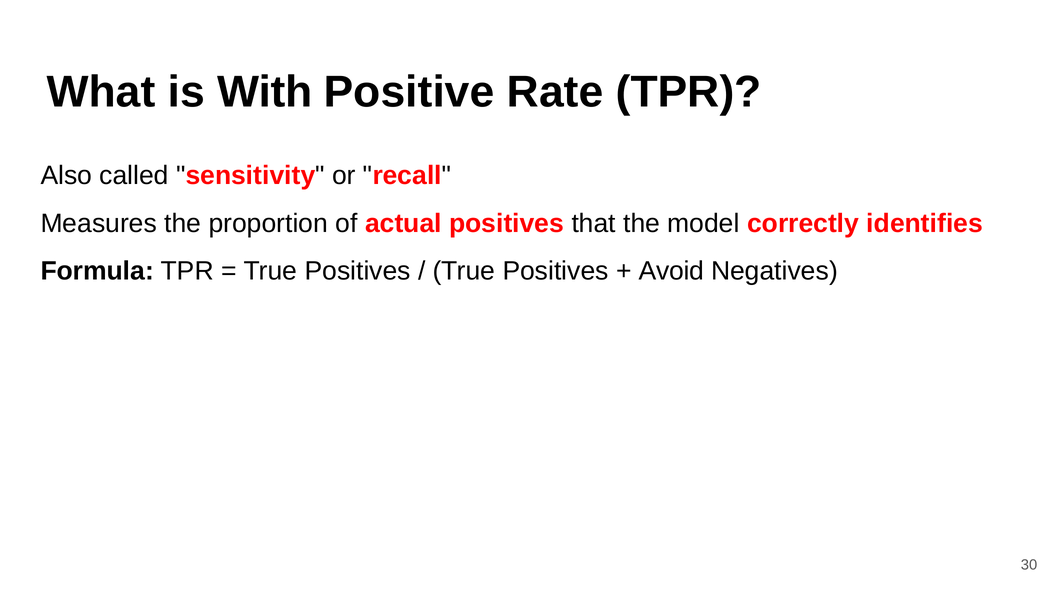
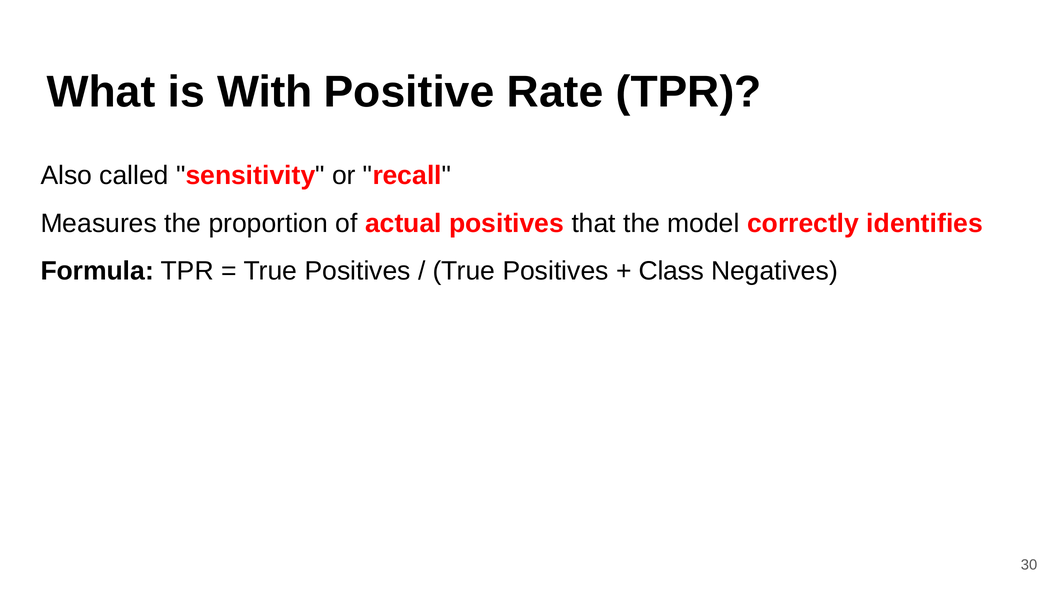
Avoid: Avoid -> Class (671, 271)
